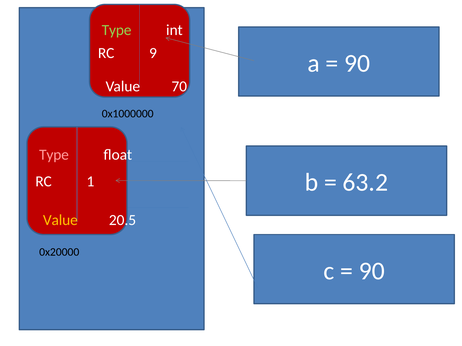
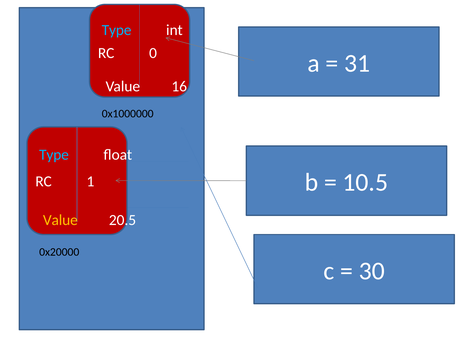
Type colour: light green -> light blue (117, 30)
9: 9 -> 0 (153, 53)
90: 90 -> 31 (357, 63)
70: 70 -> 16 (179, 86)
Type colour: pink -> light blue (54, 155)
63.2: 63.2 -> 10.5 (365, 183)
90: 90 -> 30 (372, 271)
